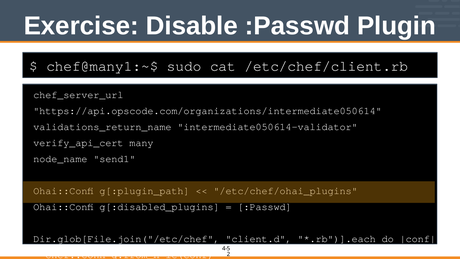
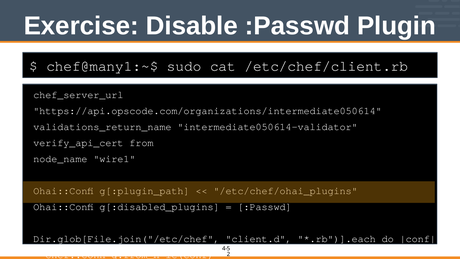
many: many -> from (141, 143)
send1: send1 -> wire1 (114, 159)
